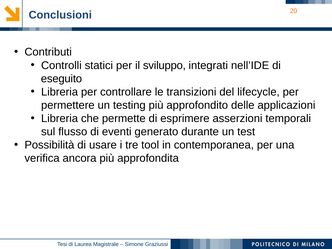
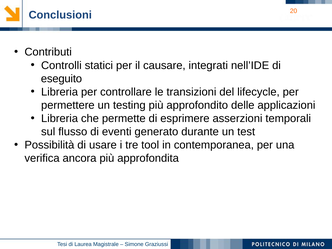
sviluppo: sviluppo -> causare (164, 65)
